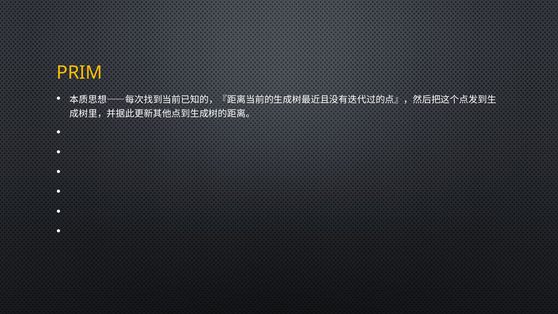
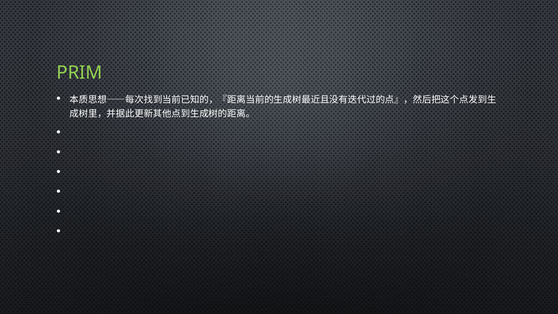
PRIM colour: yellow -> light green (79, 73)
